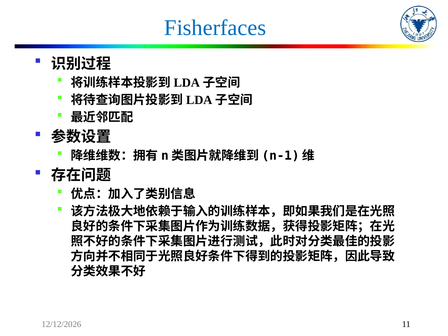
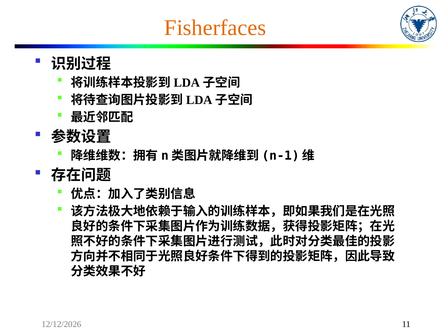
Fisherfaces colour: blue -> orange (215, 28)
